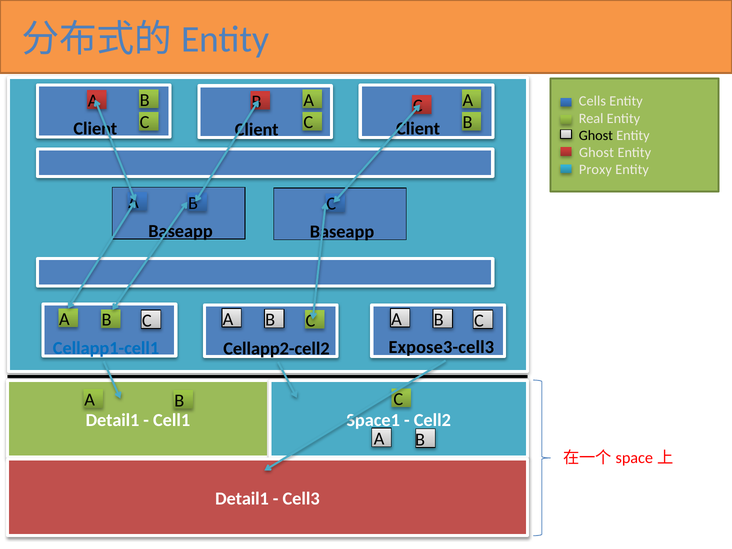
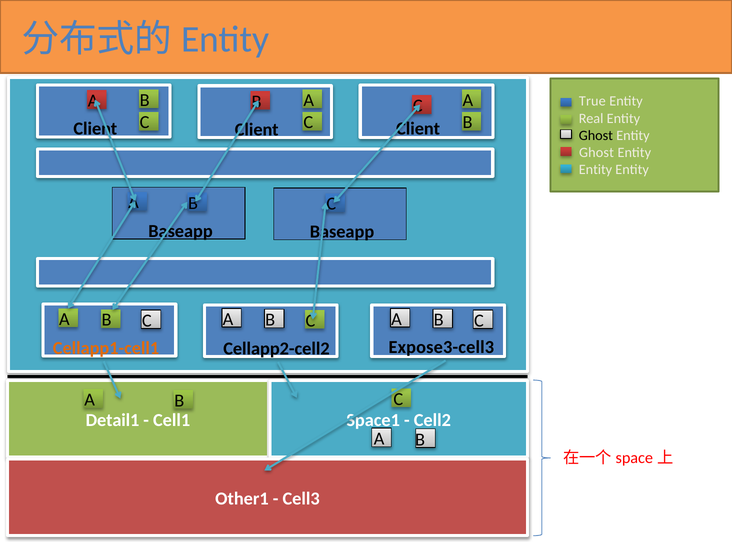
Cells: Cells -> True (592, 101)
Proxy: Proxy -> Entity (595, 170)
Cellapp1-cell1 colour: blue -> orange (106, 348)
Detail1: Detail1 -> Other1 (242, 499)
